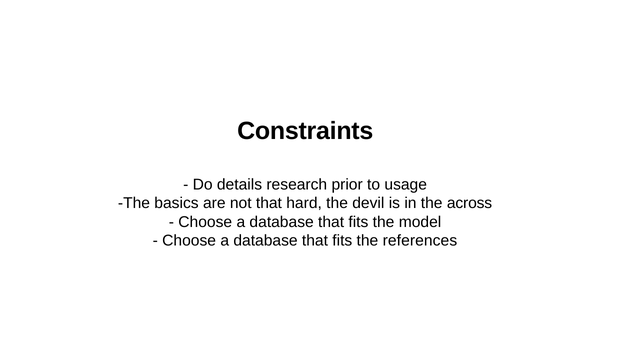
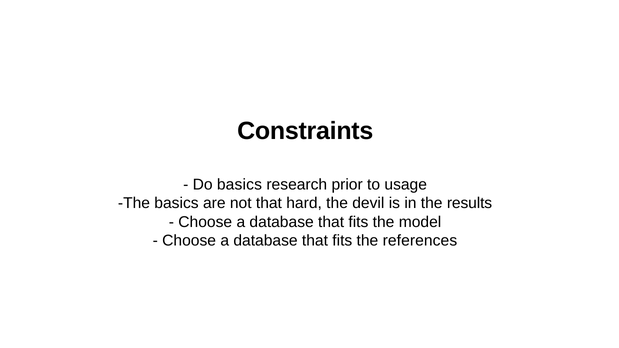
Do details: details -> basics (239, 185)
across: across -> results (470, 203)
